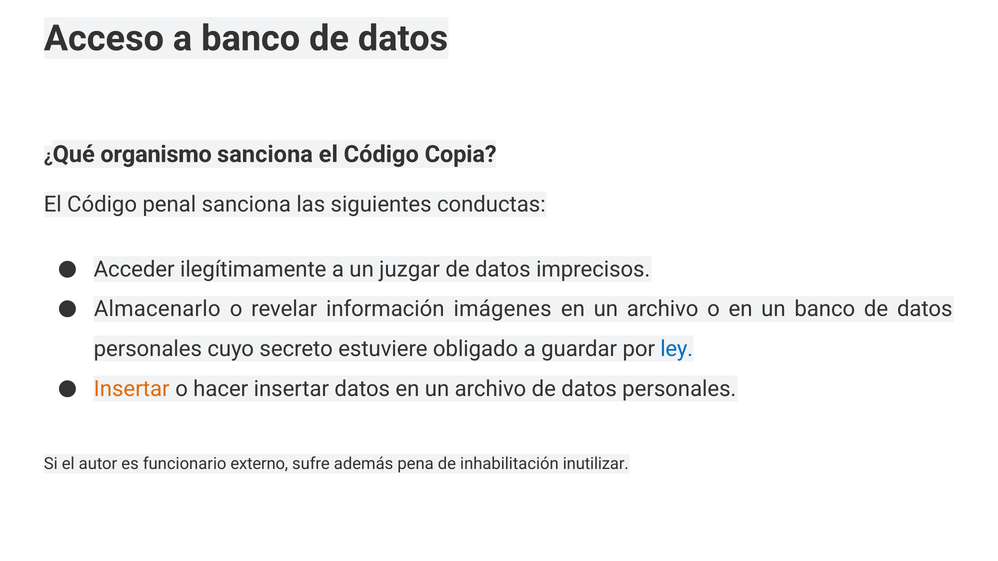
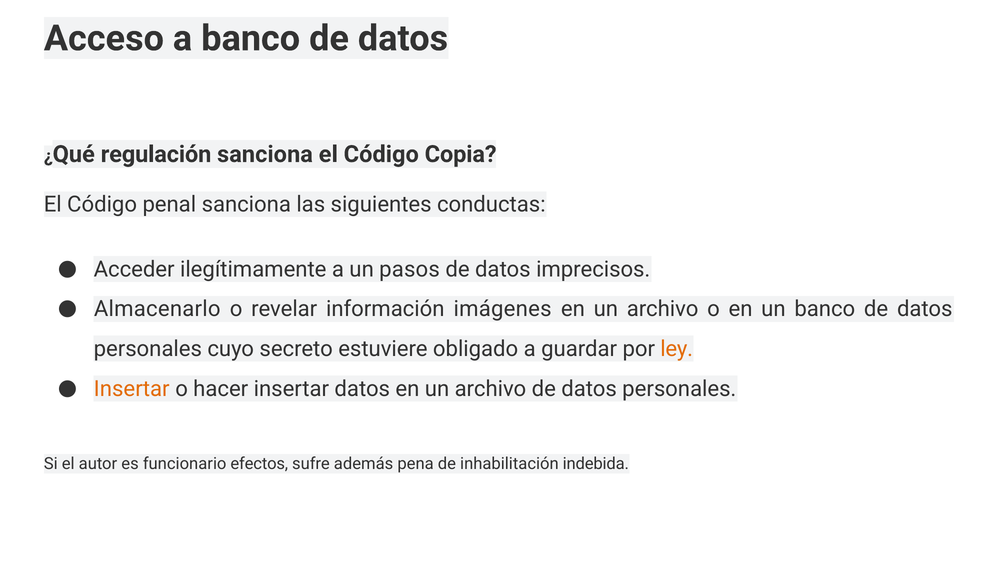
organismo: organismo -> regulación (156, 154)
juzgar: juzgar -> pasos (410, 269)
ley colour: blue -> orange (677, 349)
externo: externo -> efectos (259, 464)
inutilizar: inutilizar -> indebida (596, 464)
